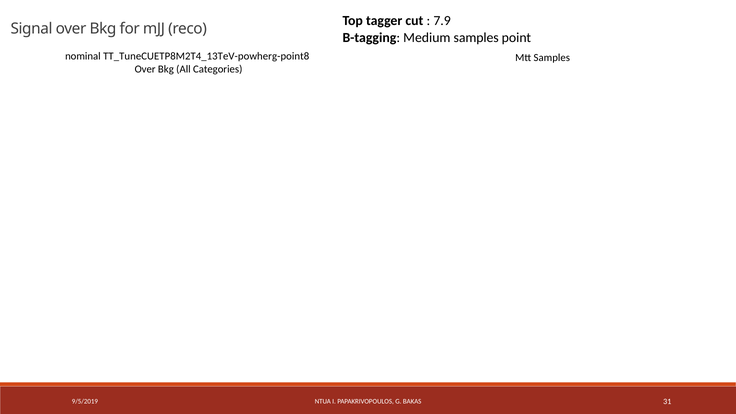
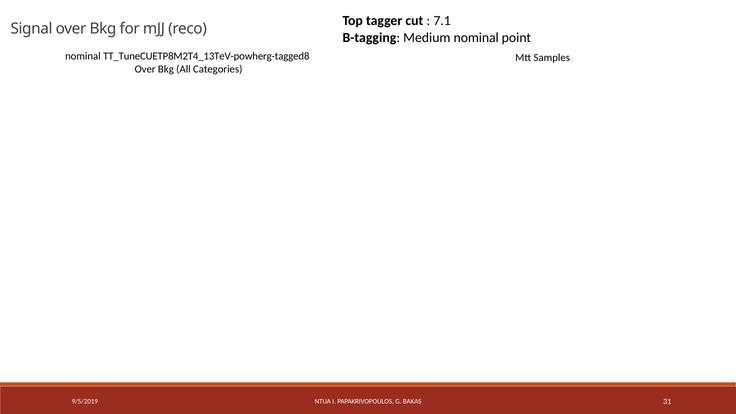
7.9: 7.9 -> 7.1 (442, 21)
Medium samples: samples -> nominal (476, 37)
TT_TuneCUETP8M2T4_13TeV-powherg-point8: TT_TuneCUETP8M2T4_13TeV-powherg-point8 -> TT_TuneCUETP8M2T4_13TeV-powherg-tagged8 (206, 56)
